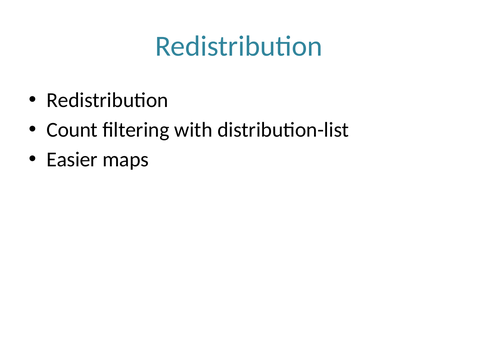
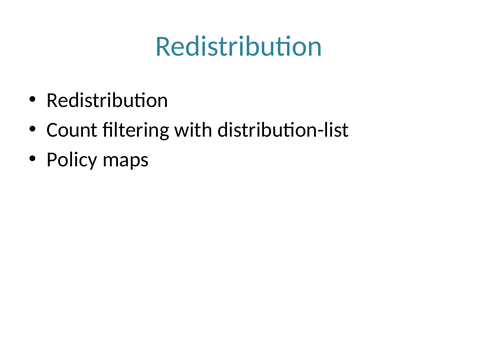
Easier: Easier -> Policy (72, 160)
